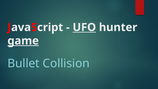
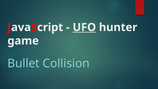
game underline: present -> none (23, 41)
